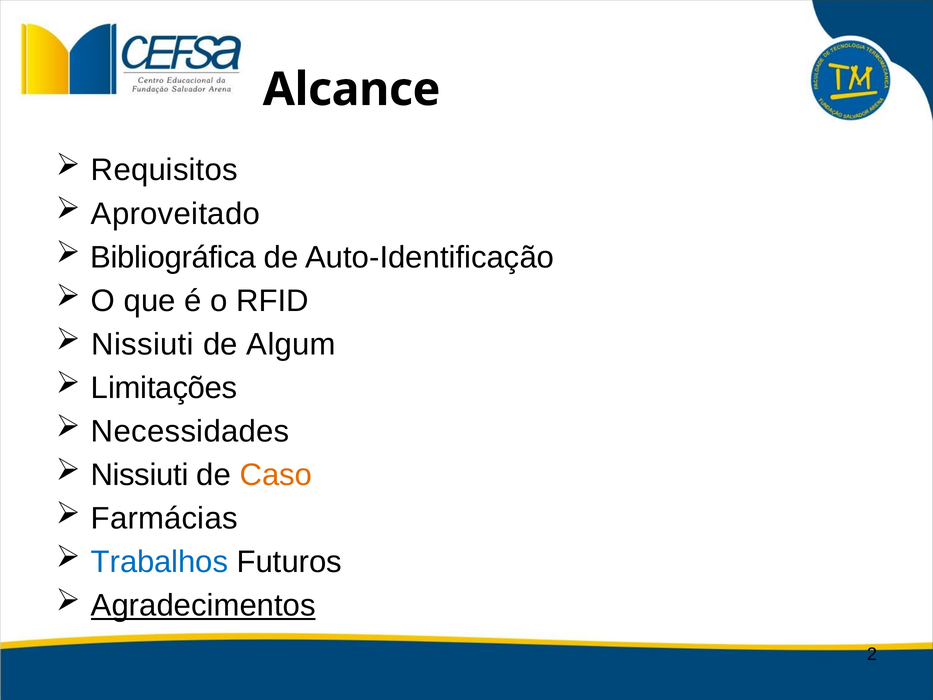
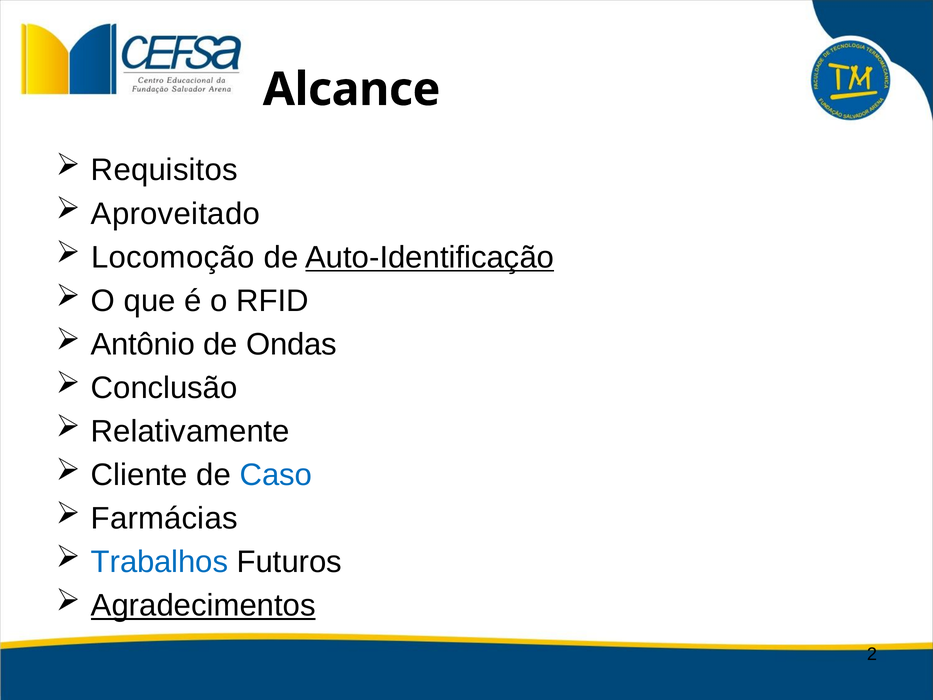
Bibliográfica: Bibliográfica -> Locomoção (173, 257)
Auto-Identificação underline: none -> present (430, 257)
Nissiuti: Nissiuti -> Antônio (143, 344)
Algum: Algum -> Ondas (291, 344)
Limitações: Limitações -> Conclusão (164, 388)
Necessidades: Necessidades -> Relativamente (190, 431)
Nissiuti: Nissiuti -> Cliente (139, 475)
Caso colour: orange -> blue (276, 475)
